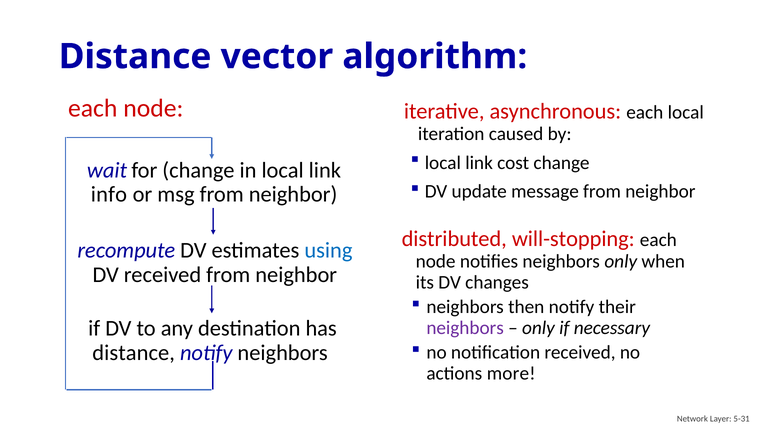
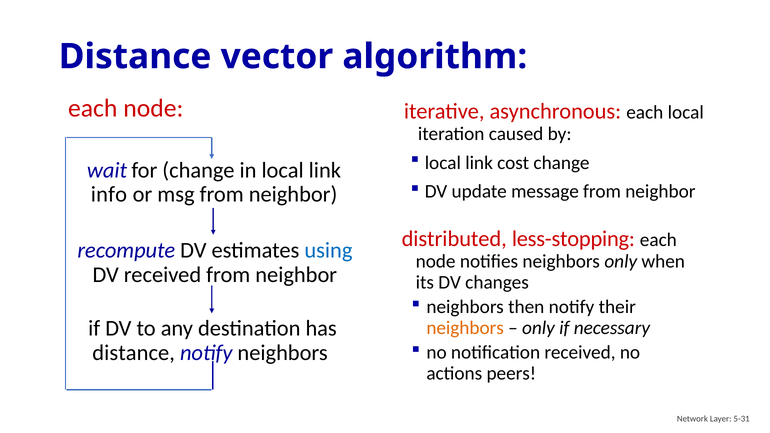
will-stopping: will-stopping -> less-stopping (573, 239)
neighbors colour: purple -> orange (465, 328)
more: more -> peers (511, 373)
